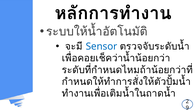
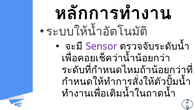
Sensor colour: blue -> purple (101, 46)
